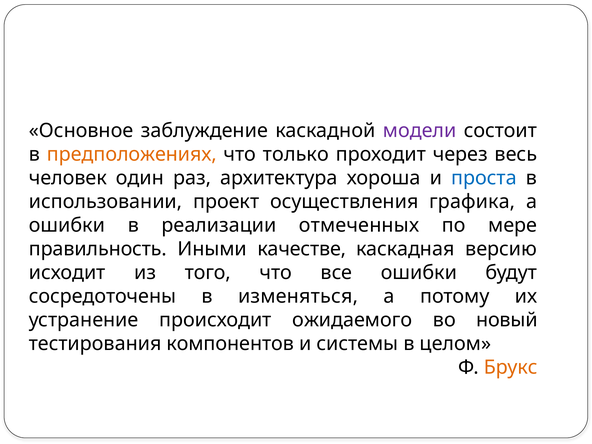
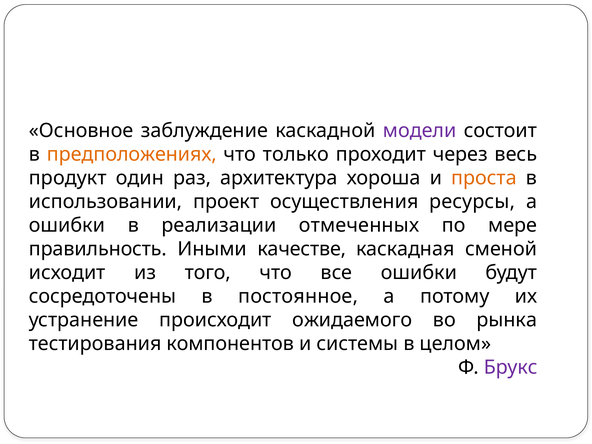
человек: человек -> продукт (68, 178)
проста colour: blue -> orange (484, 178)
графика: графика -> ресурсы (472, 202)
версию: версию -> сменой (501, 249)
изменяться: изменяться -> постоянное (298, 296)
новый: новый -> рынка (507, 320)
Брукс colour: orange -> purple (511, 367)
